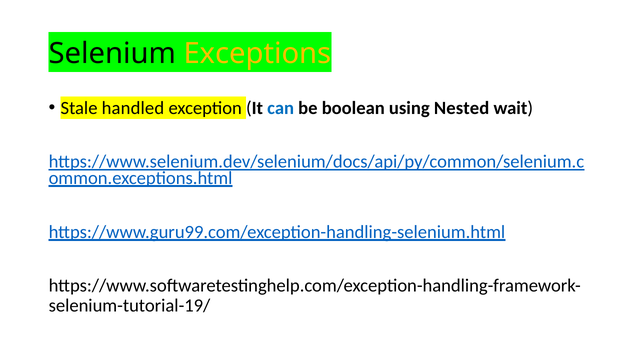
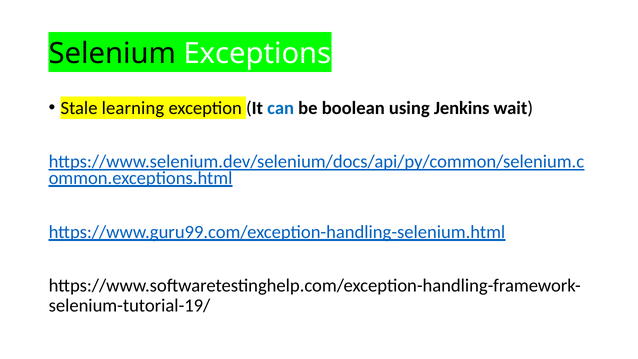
Exceptions colour: yellow -> white (258, 54)
handled: handled -> learning (133, 108)
Nested: Nested -> Jenkins (462, 108)
